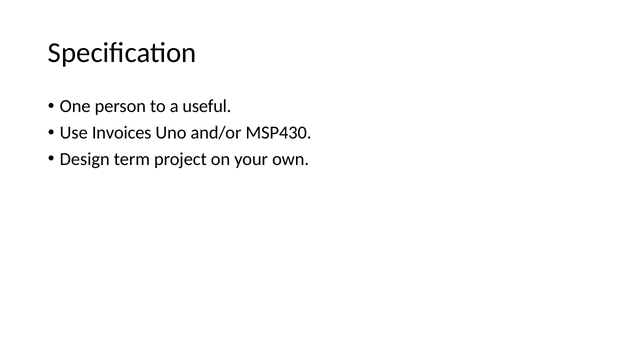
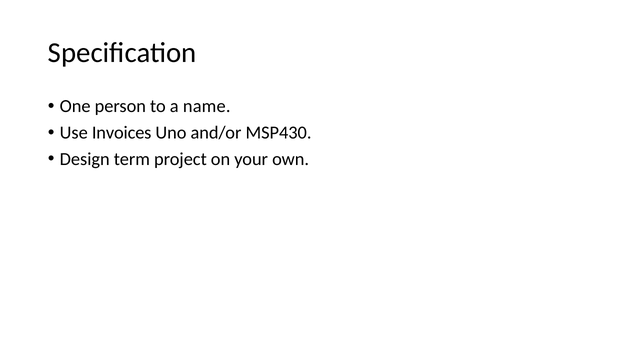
useful: useful -> name (207, 106)
